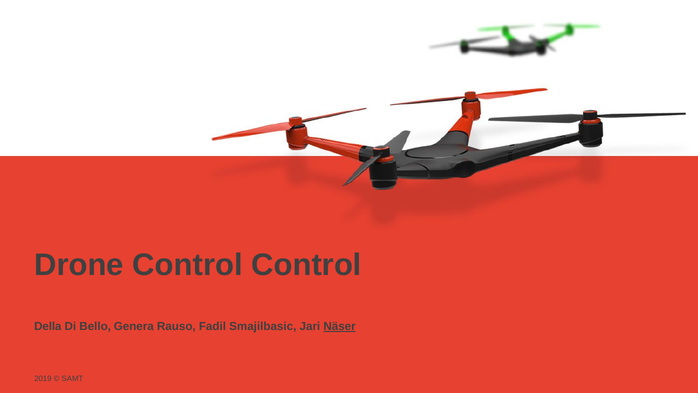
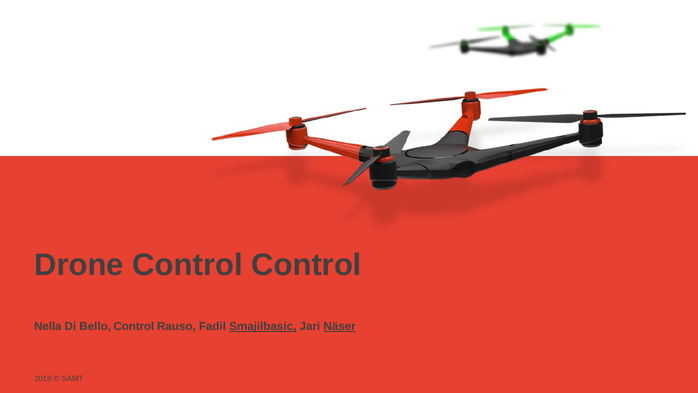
Della: Della -> Nella (48, 326)
Bello Genera: Genera -> Control (134, 326)
Smajilbasic underline: none -> present (263, 326)
